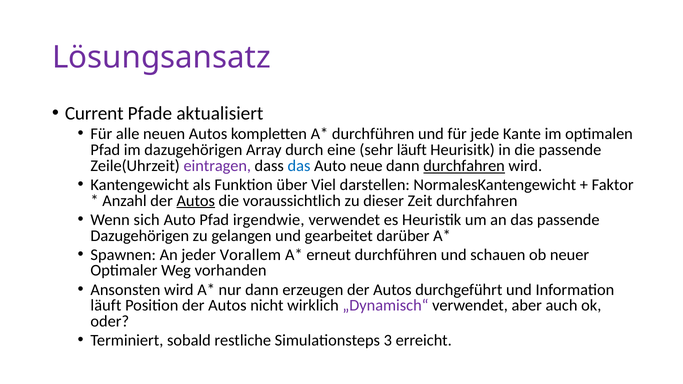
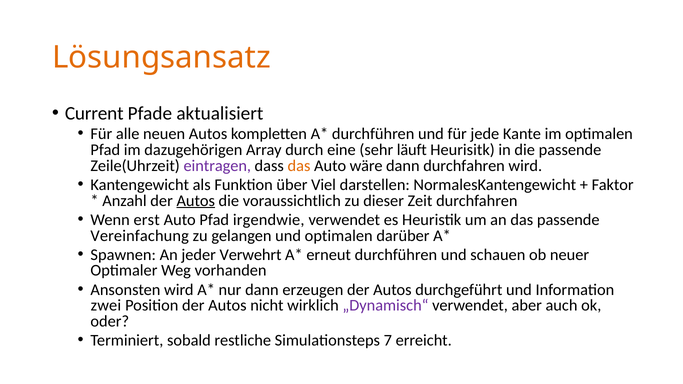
Lösungsansatz colour: purple -> orange (161, 57)
das colour: blue -> orange (299, 166)
neue: neue -> wäre (366, 166)
durchfahren underline: present -> none (464, 166)
sich: sich -> erst (147, 220)
Dazugehörigen: Dazugehörigen -> Vereinfachung (140, 236)
und gearbeitet: gearbeitet -> optimalen (339, 236)
Vorallem: Vorallem -> Verwehrt (251, 255)
läuft: läuft -> zwei (106, 306)
3: 3 -> 7 (388, 341)
